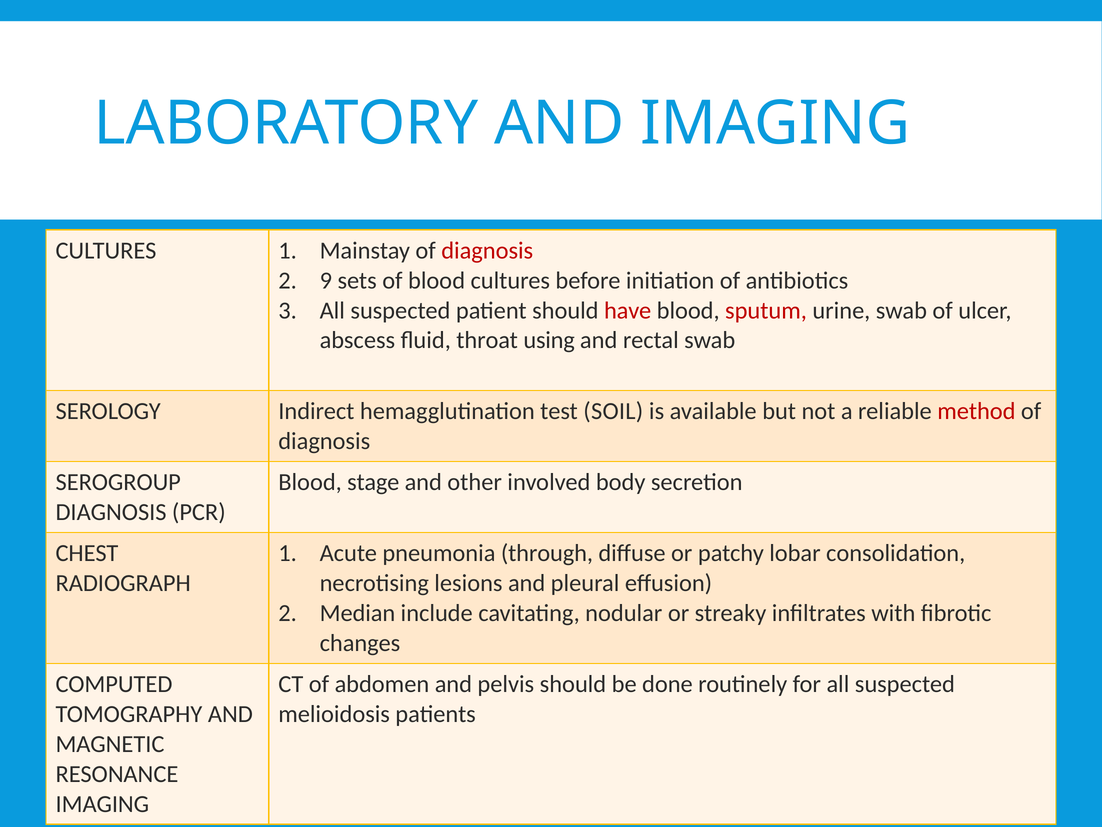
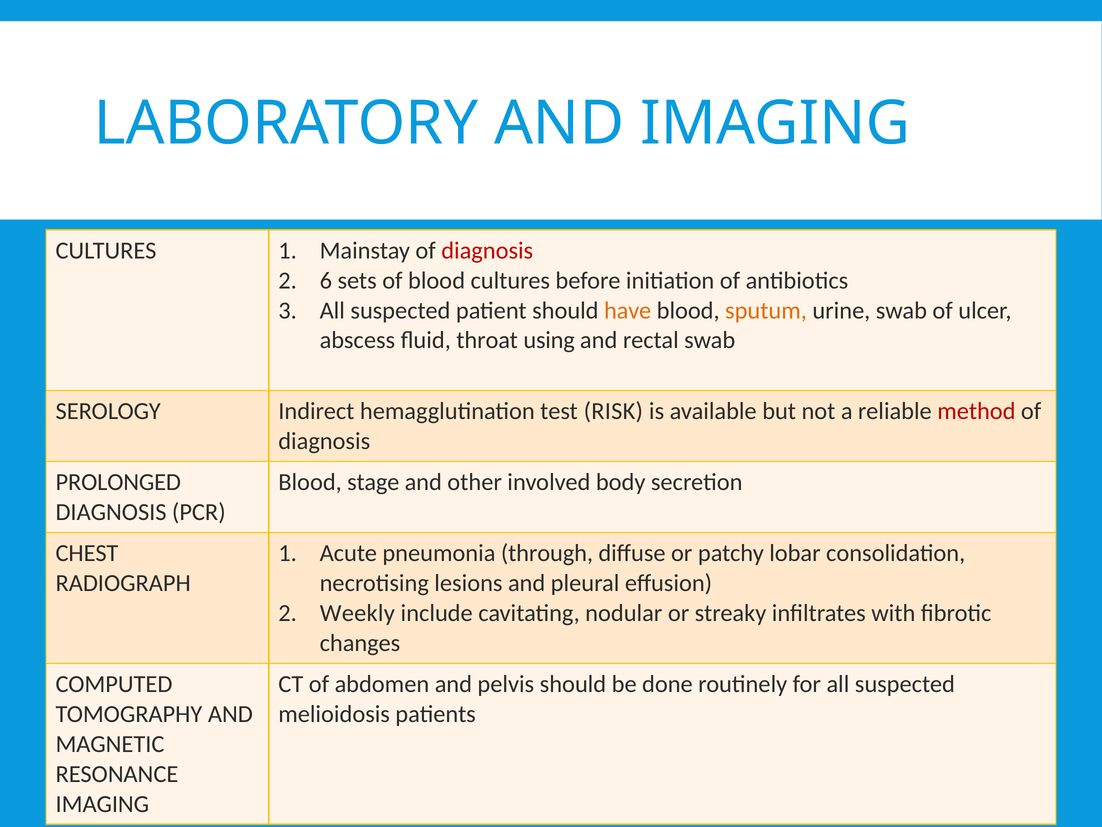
9: 9 -> 6 (326, 280)
have colour: red -> orange (628, 310)
sputum colour: red -> orange (766, 310)
SOIL: SOIL -> RISK (613, 411)
SEROGROUP: SEROGROUP -> PROLONGED (118, 482)
Median: Median -> Weekly (357, 613)
